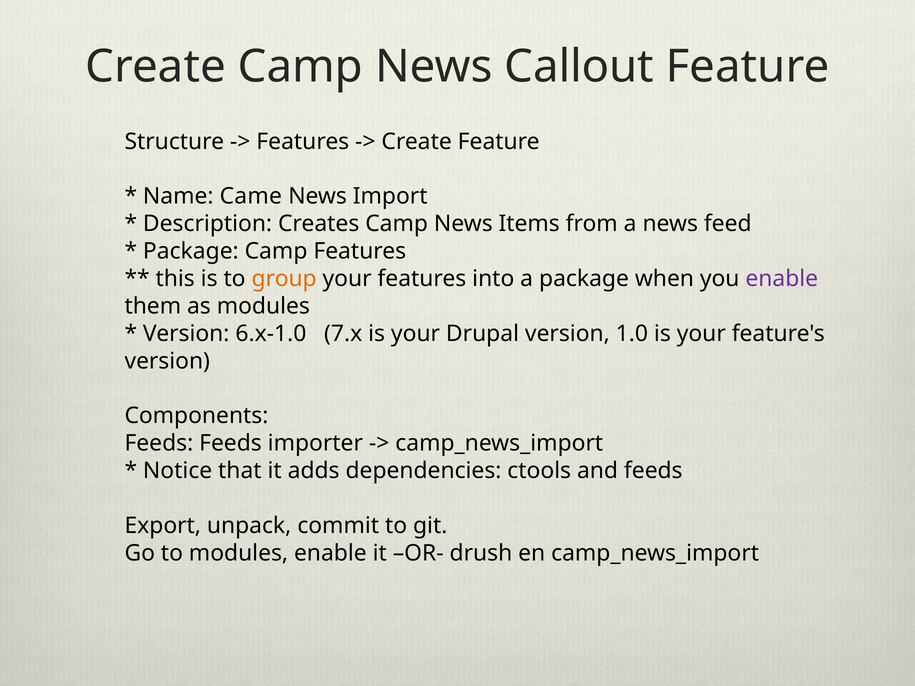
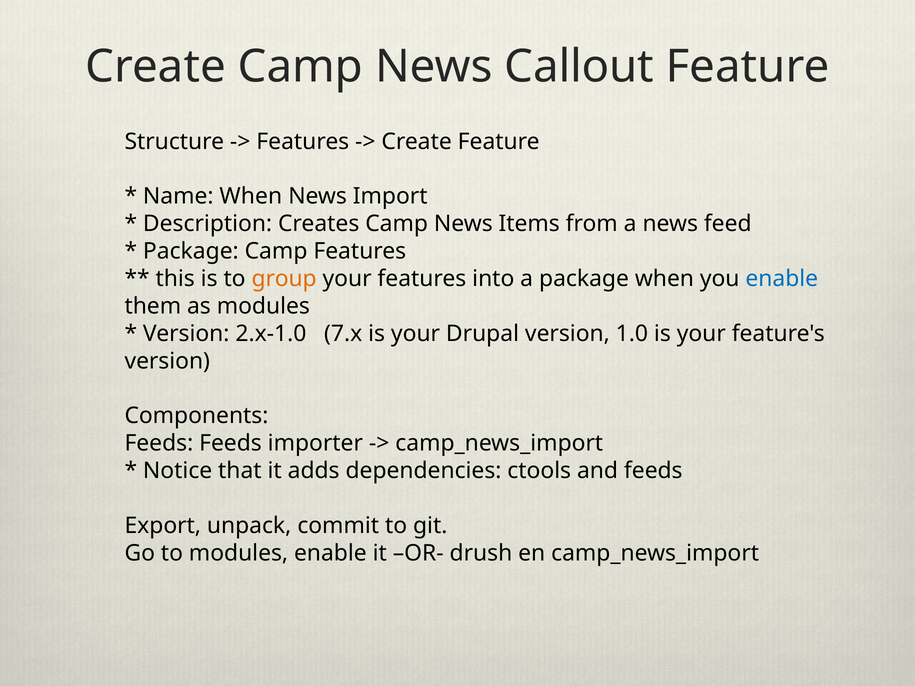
Name Came: Came -> When (251, 196)
enable colour: purple -> blue (782, 279)
6.x-1.0: 6.x-1.0 -> 2.x-1.0 (271, 334)
